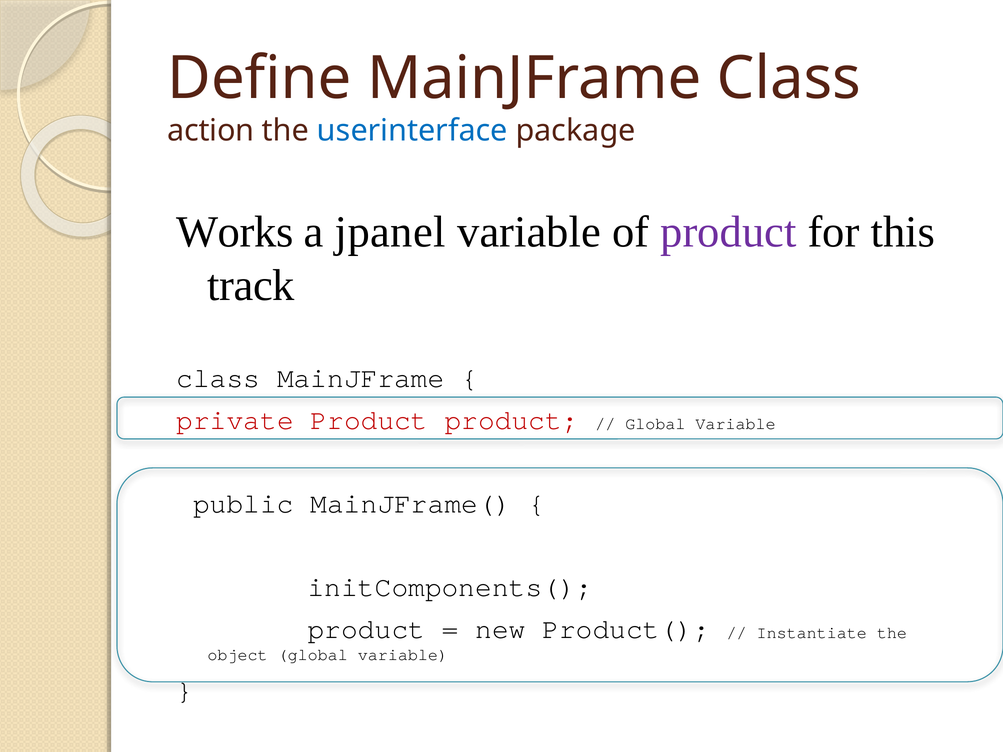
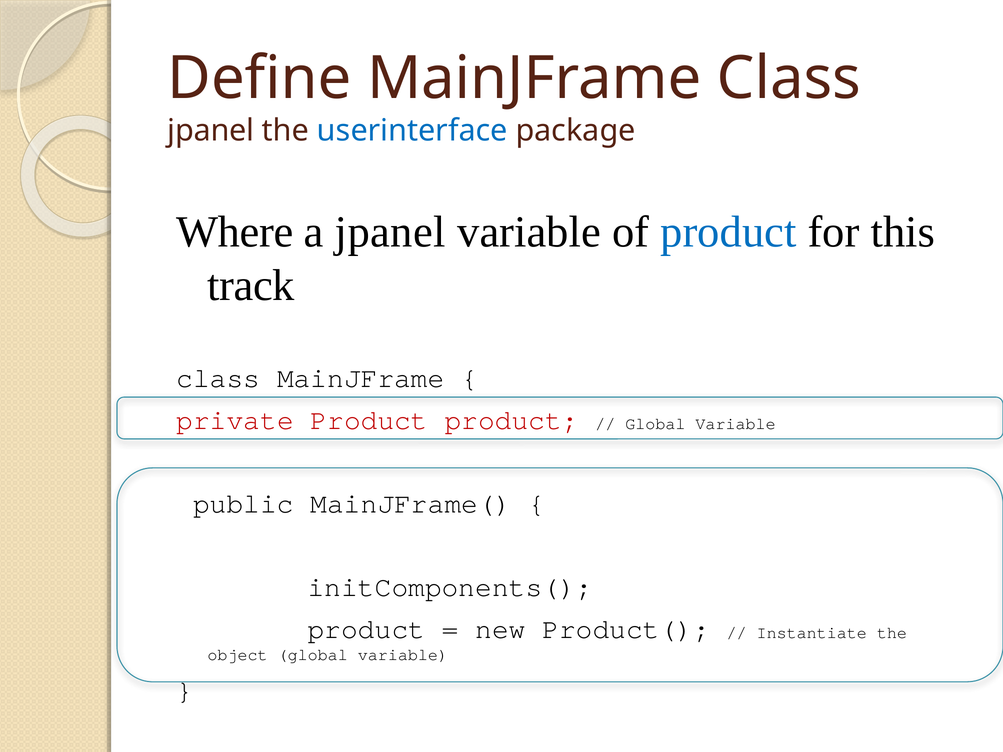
action: action -> jpanel (211, 131)
Works: Works -> Where (235, 232)
product colour: purple -> blue (728, 232)
